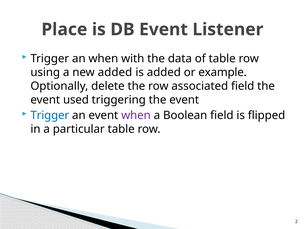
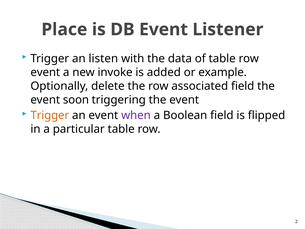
an when: when -> listen (103, 59)
using: using -> event (45, 72)
new added: added -> invoke (115, 72)
used: used -> soon (76, 100)
Trigger colour: blue -> orange (50, 115)
